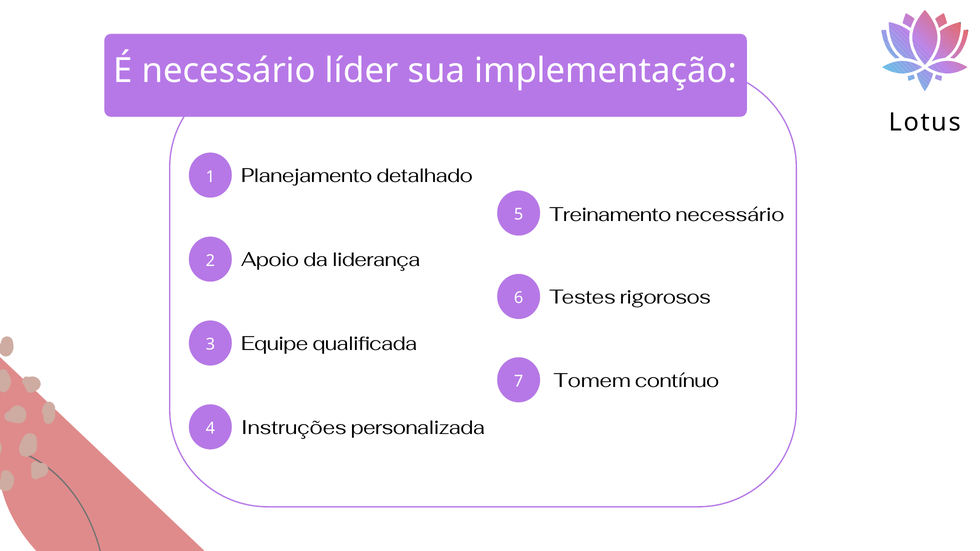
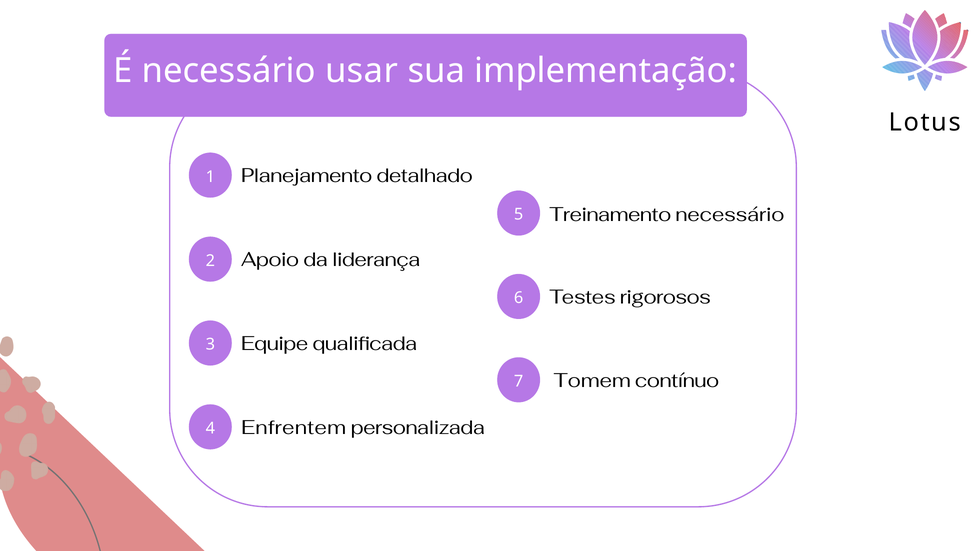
líder: líder -> usar (362, 71)
Instruções: Instruções -> Enfrentem (294, 428)
